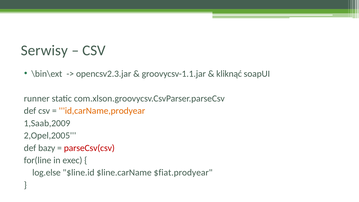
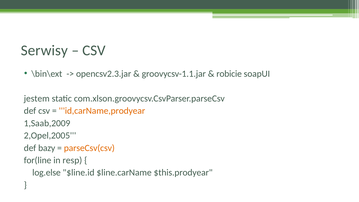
kliknąć: kliknąć -> robicie (229, 74)
runner: runner -> jestem (37, 99)
parseCsv(csv colour: red -> orange (89, 148)
exec: exec -> resp (72, 160)
$fiat.prodyear: $fiat.prodyear -> $this.prodyear (183, 173)
